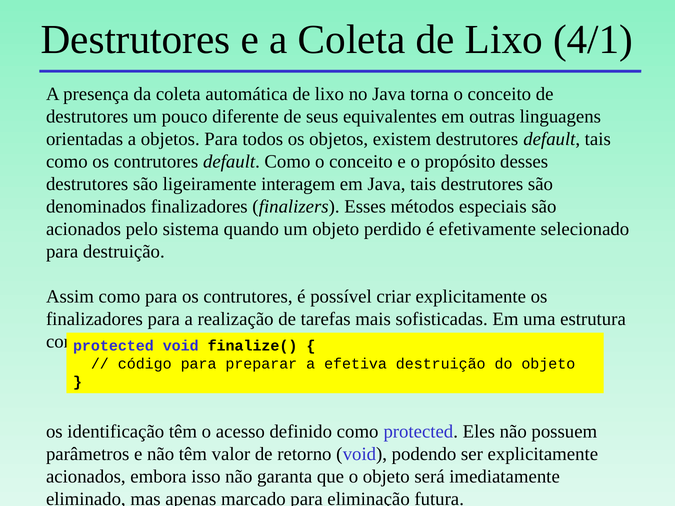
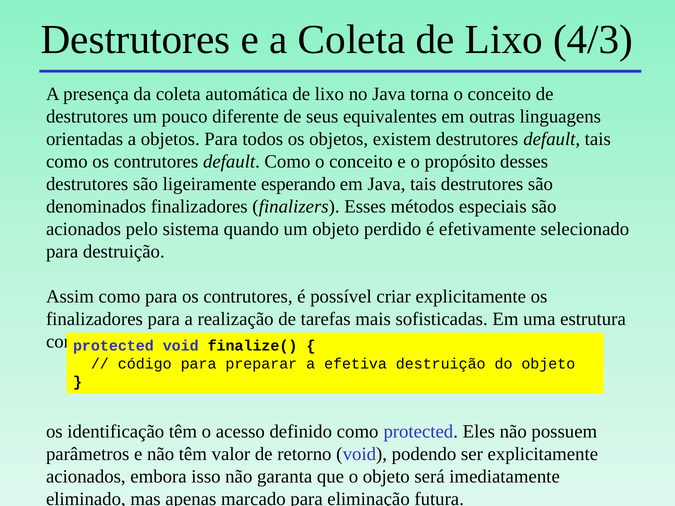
4/1: 4/1 -> 4/3 (593, 39)
interagem: interagem -> esperando (298, 184)
